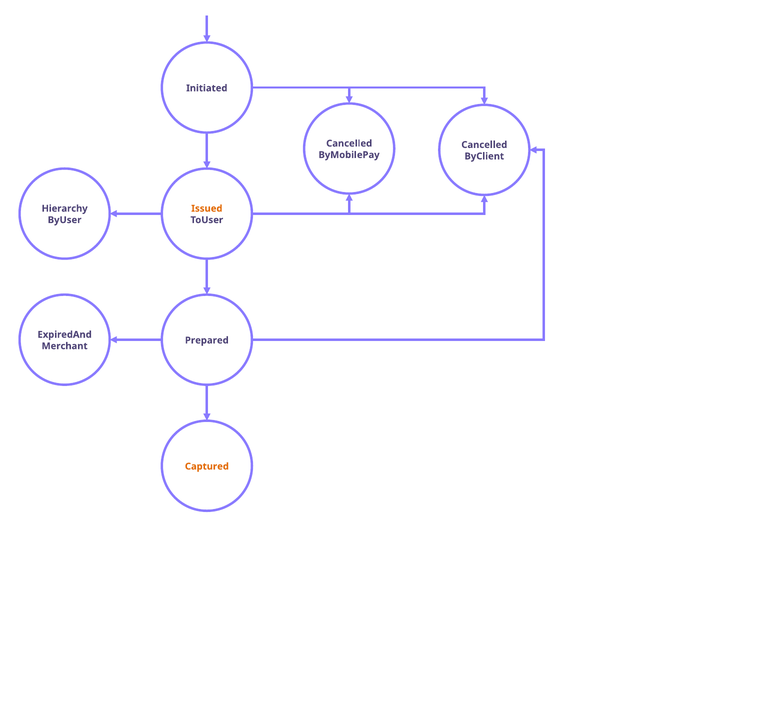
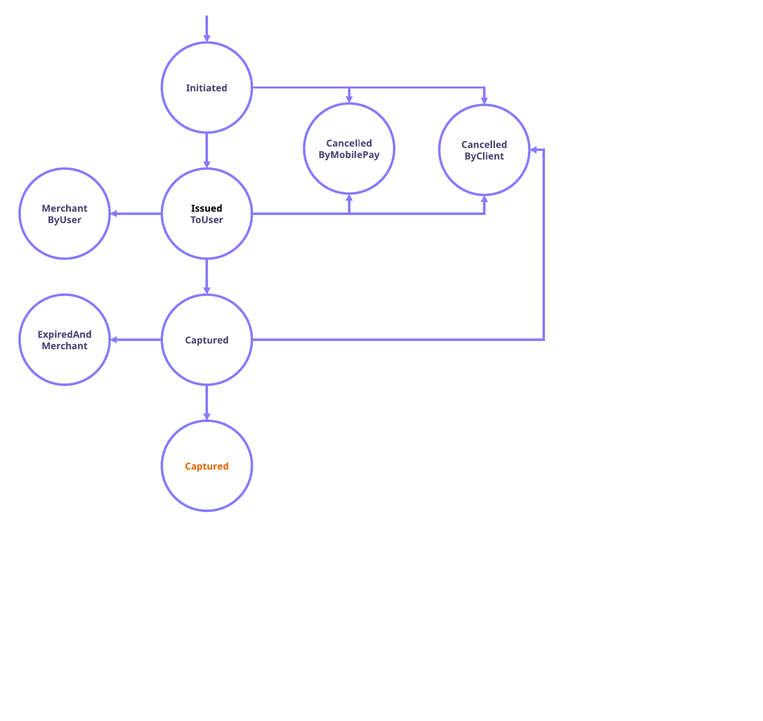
Hierarchy: Hierarchy -> Merchant (65, 209)
Issued colour: orange -> black (207, 209)
Prepared: Prepared -> Captured (207, 340)
